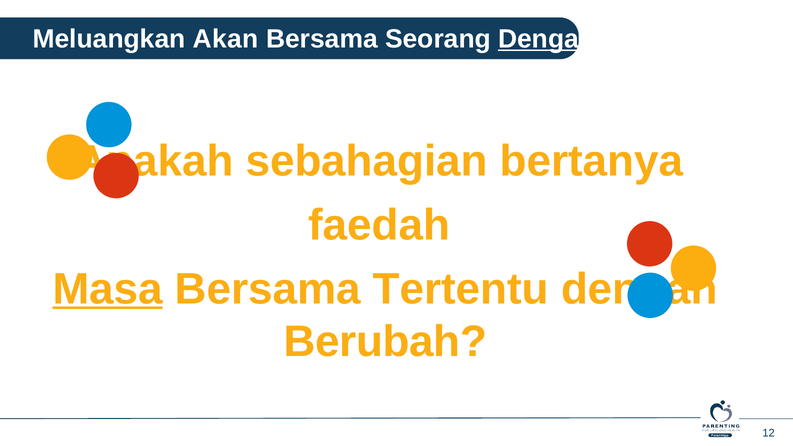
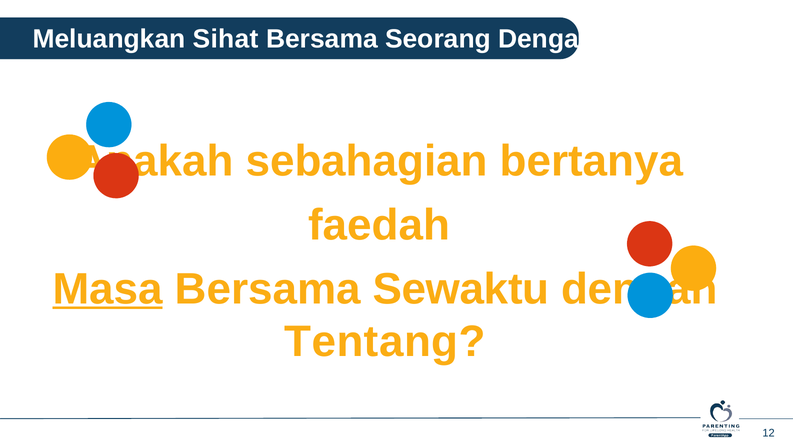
Akan: Akan -> Sihat (226, 39)
Dengan underline: present -> none (547, 39)
Tertentu: Tertentu -> Sewaktu (461, 289)
Berubah: Berubah -> Tentang (385, 342)
